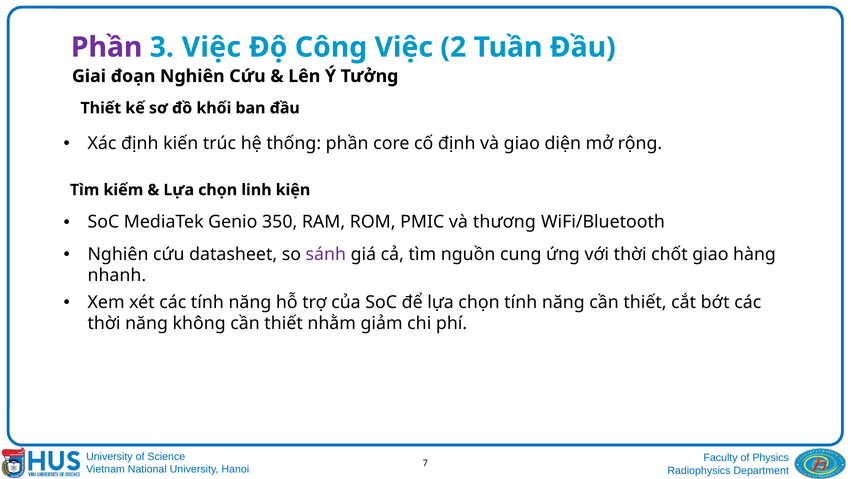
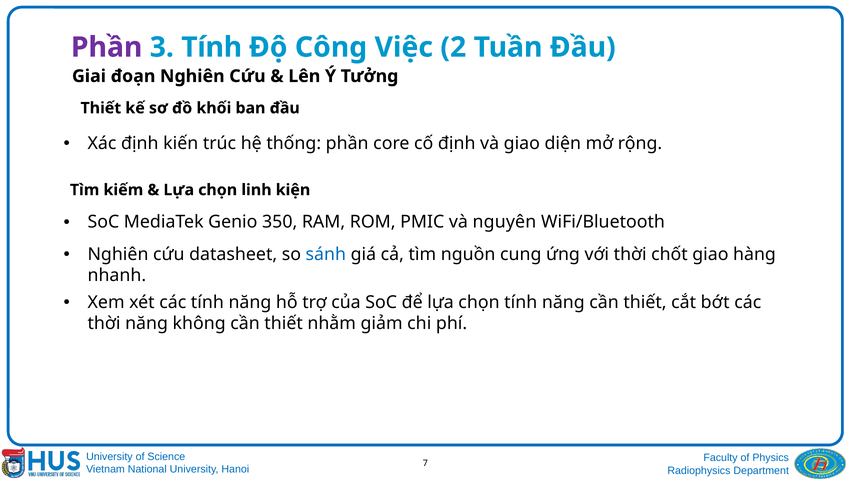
3 Việc: Việc -> Tính (212, 47)
thương: thương -> nguyên (504, 222)
sánh colour: purple -> blue (326, 254)
